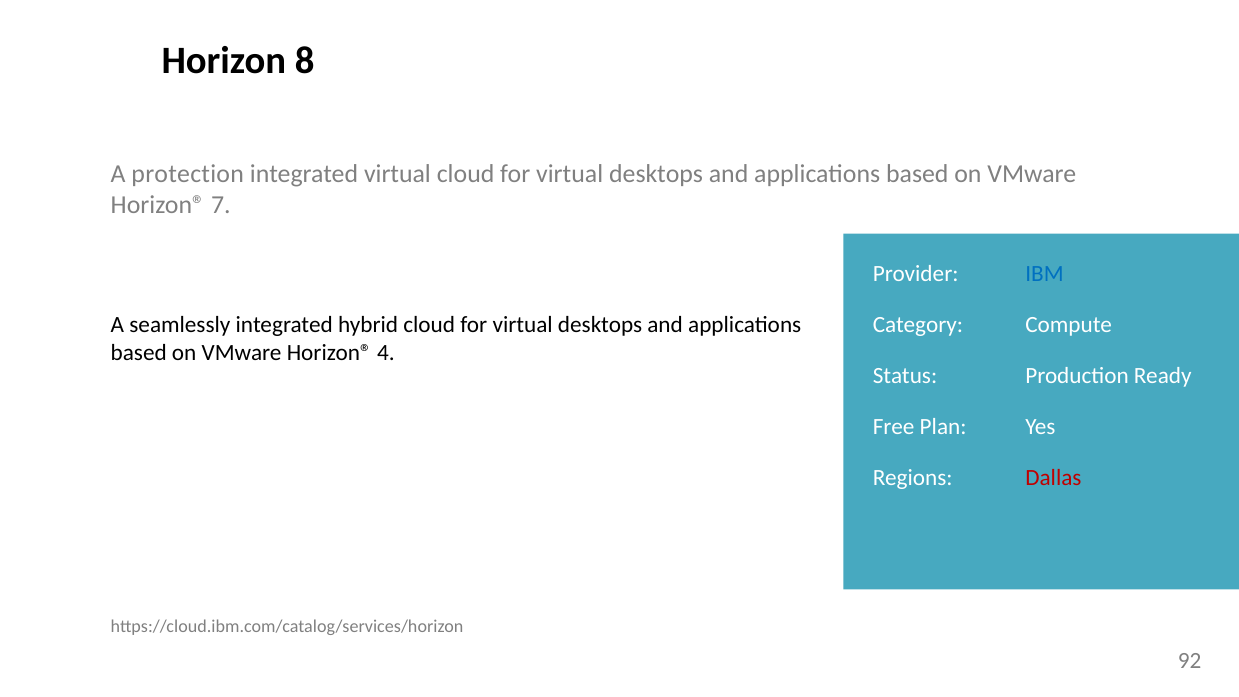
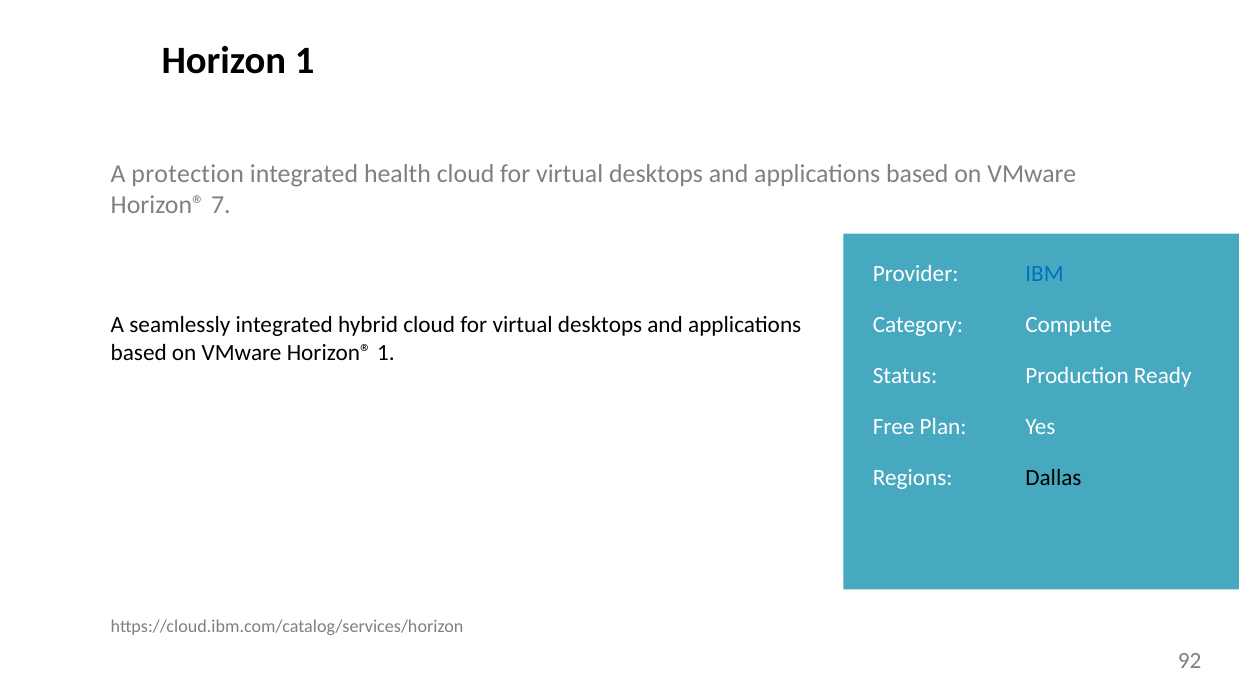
Horizon 8: 8 -> 1 (305, 61)
integrated virtual: virtual -> health (397, 174)
Horizon® 4: 4 -> 1 (386, 353)
Dallas colour: red -> black (1053, 477)
